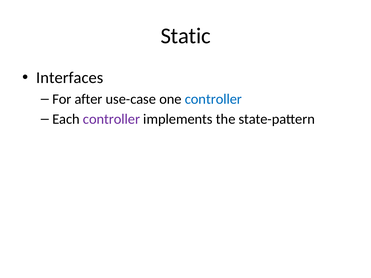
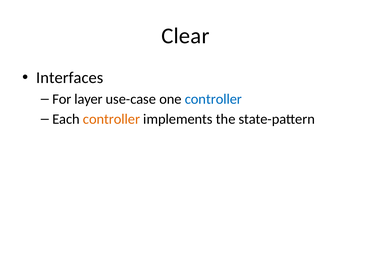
Static: Static -> Clear (185, 36)
after: after -> layer (89, 99)
controller colour: purple -> orange (112, 119)
